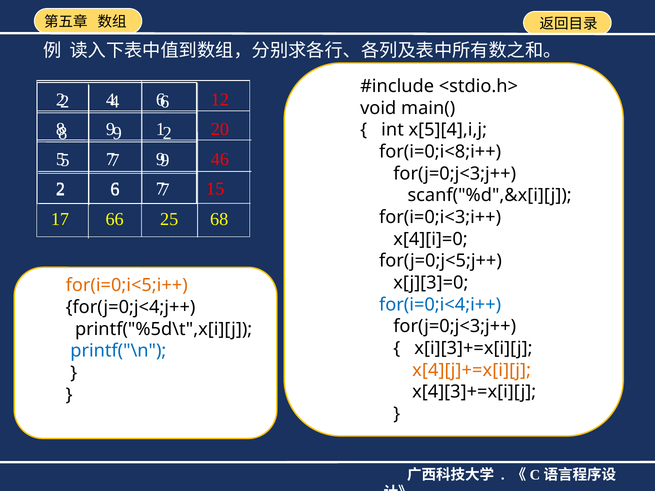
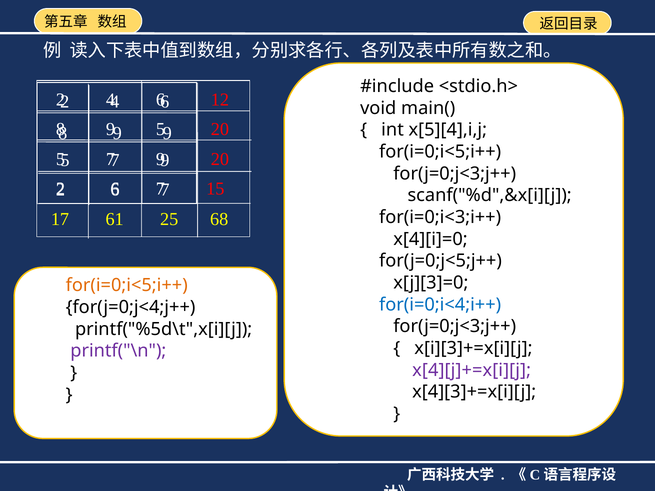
9 1: 1 -> 5 (160, 130)
9 2: 2 -> 9 (167, 133)
for(i=0;i<8;i++: for(i=0;i<8;i++ -> for(i=0;i<5;i++ (440, 152)
46: 46 -> 20 (220, 159)
66: 66 -> 61 (115, 219)
printf("\n colour: blue -> purple (118, 351)
x[4][j]+=x[i][j colour: orange -> purple (472, 370)
